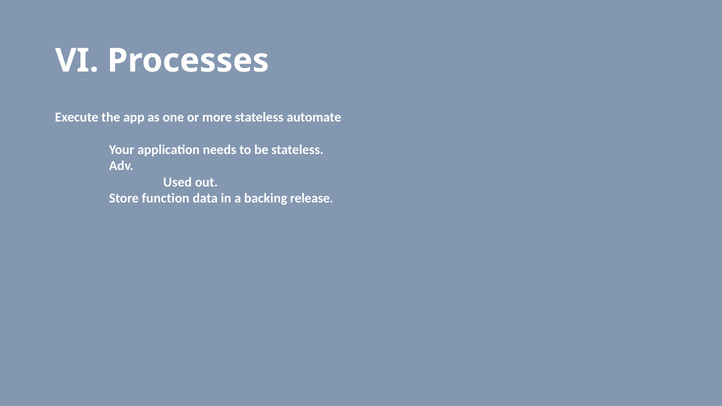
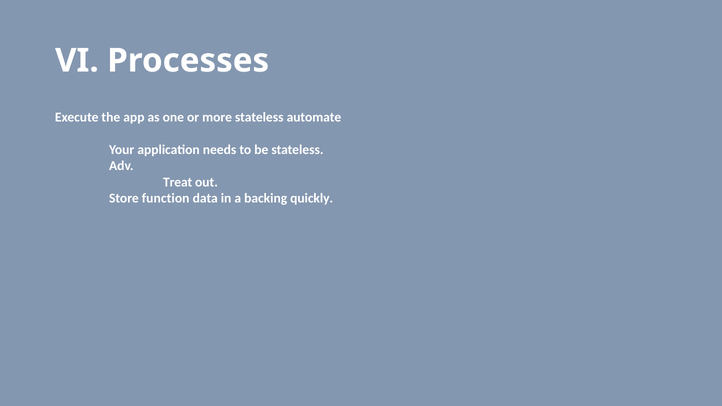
Used: Used -> Treat (178, 182)
release: release -> quickly (312, 198)
